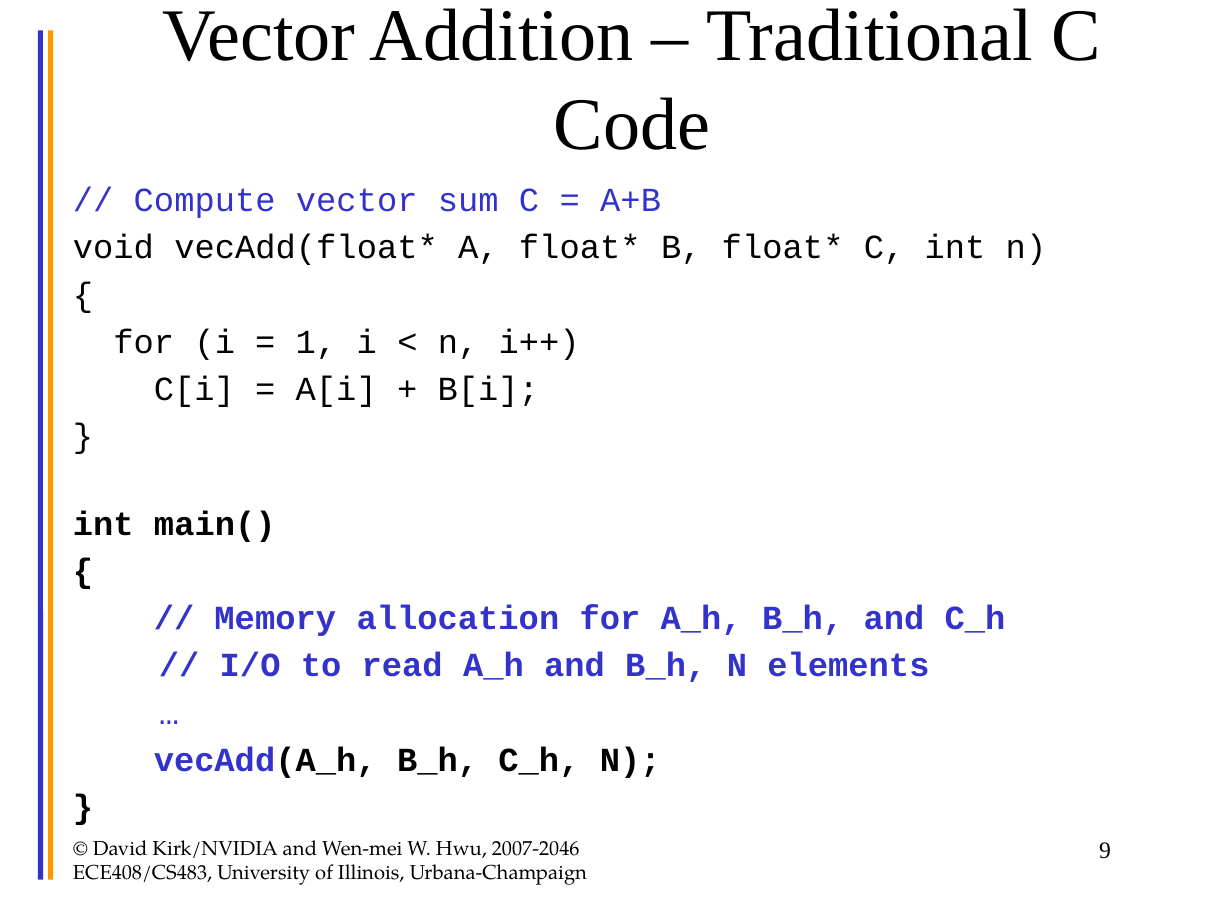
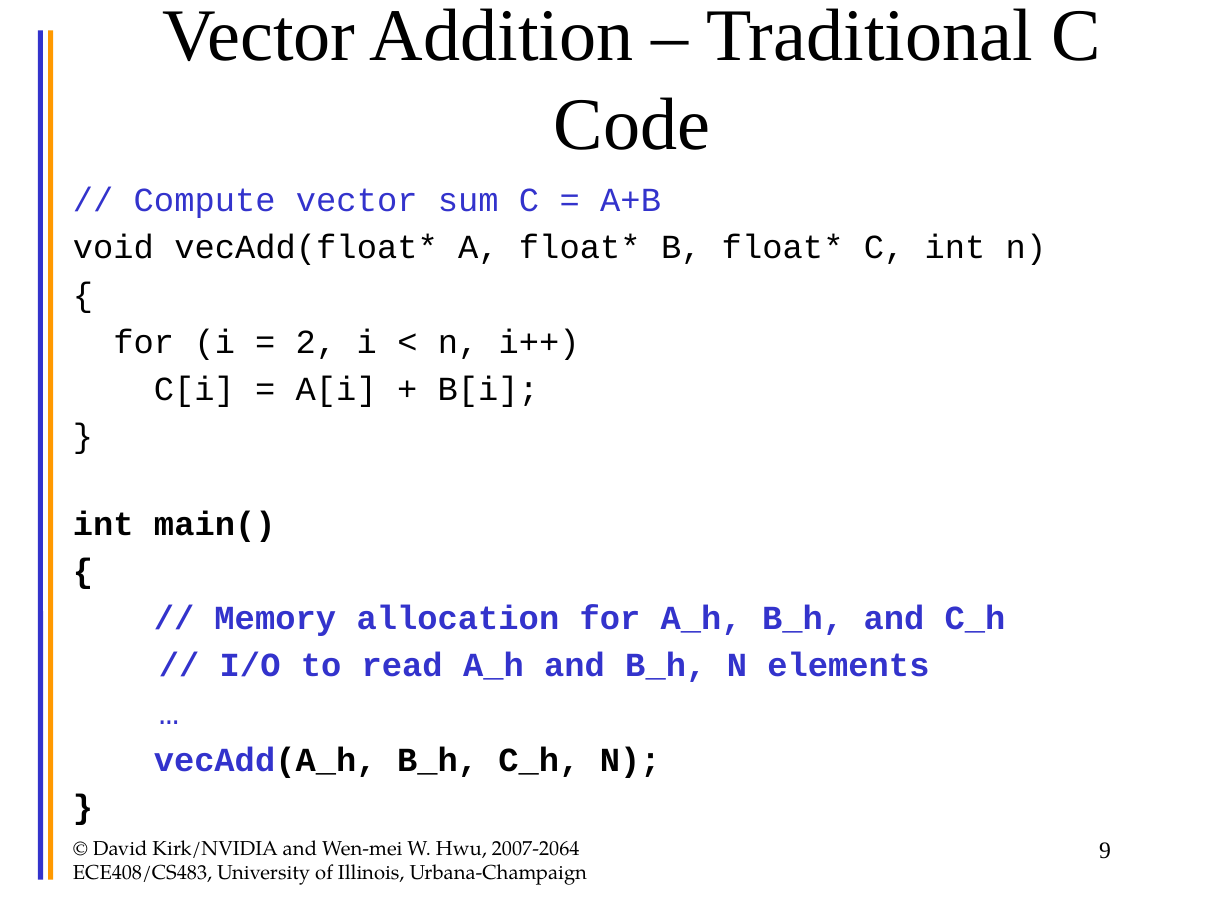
1: 1 -> 2 (316, 342)
2007-2046: 2007-2046 -> 2007-2064 (536, 849)
